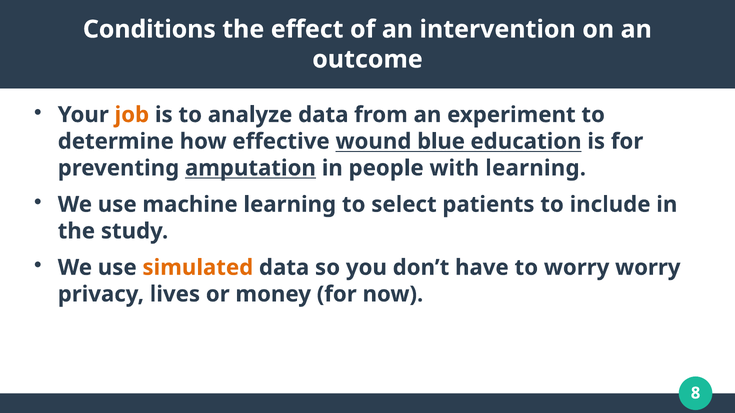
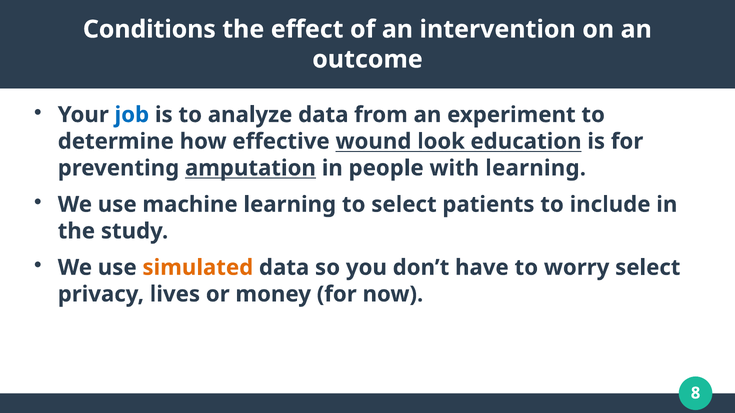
job colour: orange -> blue (132, 115)
blue: blue -> look (441, 142)
worry worry: worry -> select (648, 268)
